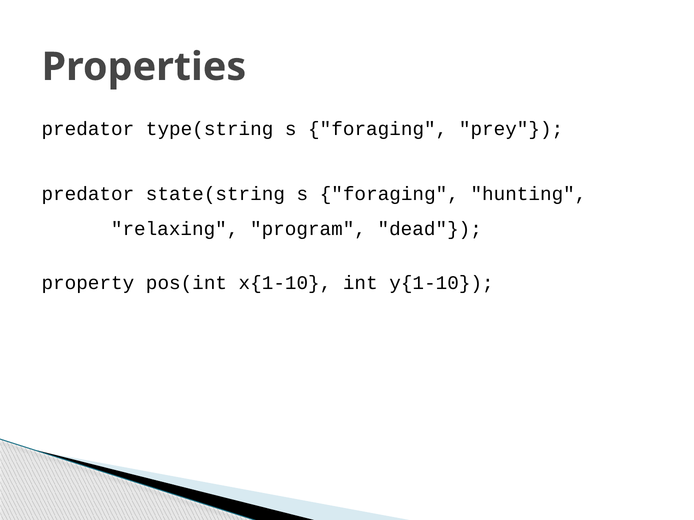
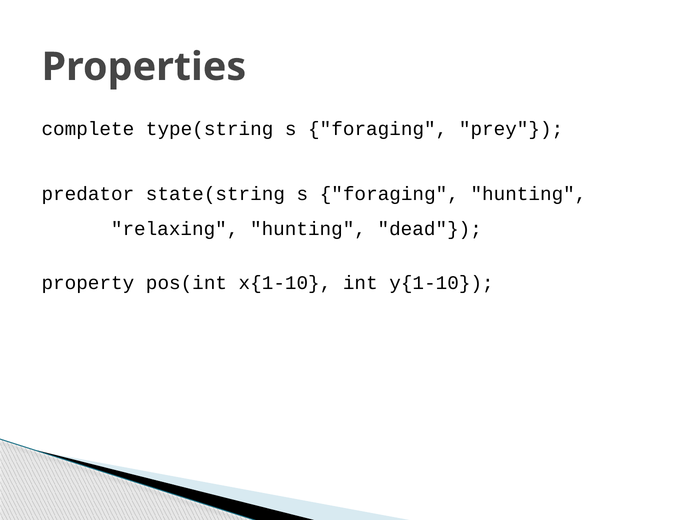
predator: predator -> complete (88, 129)
relaxing program: program -> hunting (308, 229)
